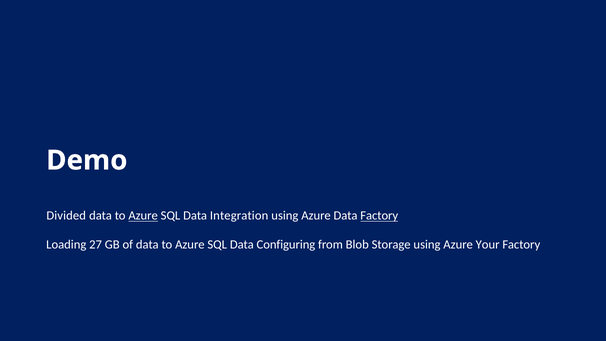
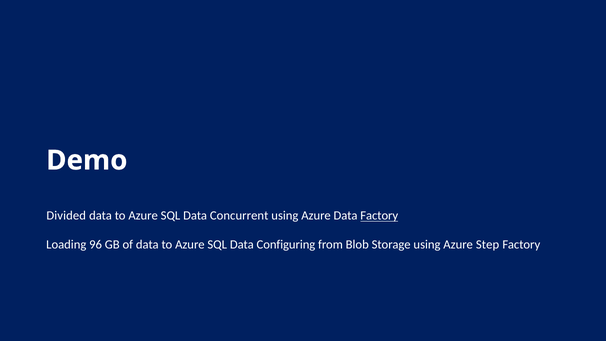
Azure underline: present -> none (143, 216)
Integration: Integration -> Concurrent (239, 216)
27: 27 -> 96 (96, 245)
Your: Your -> Step (488, 245)
